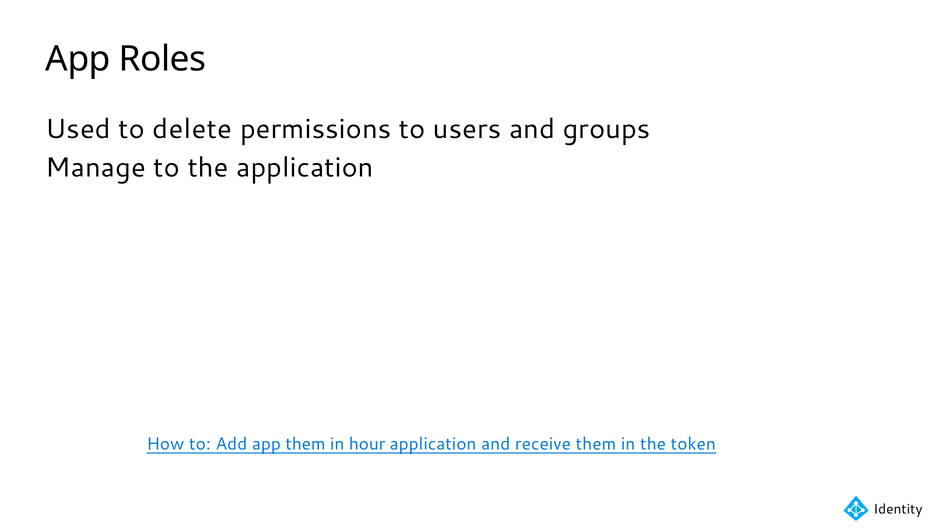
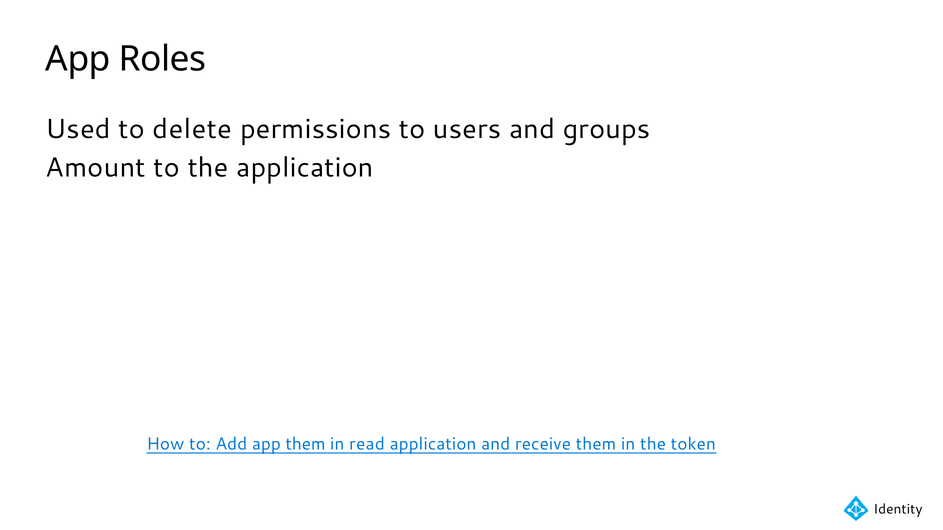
Manage: Manage -> Amount (96, 168)
hour: hour -> read (367, 445)
